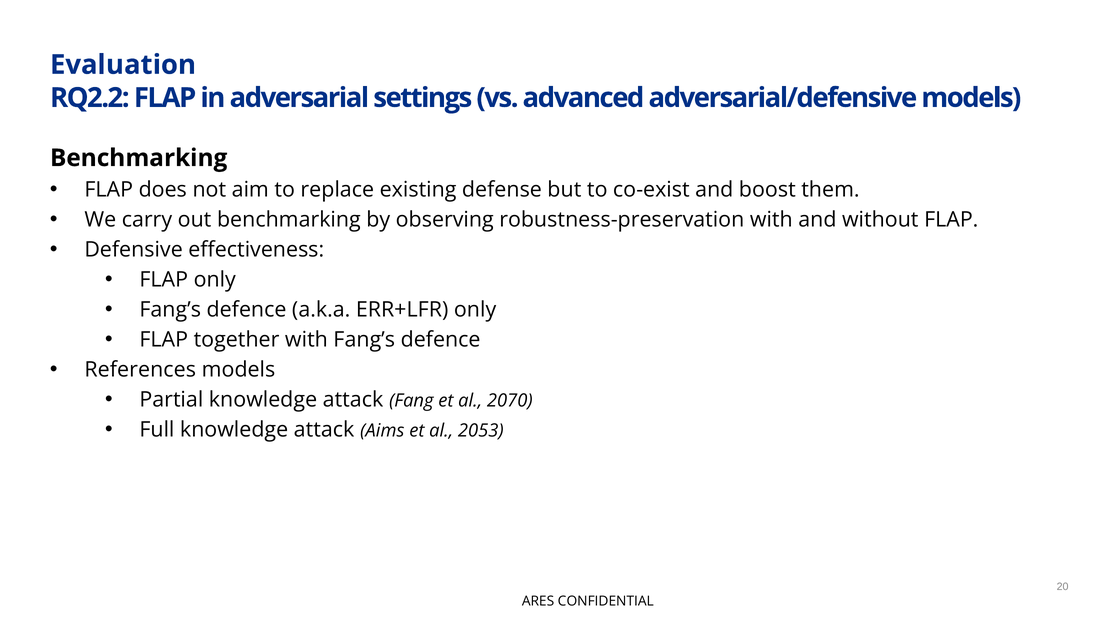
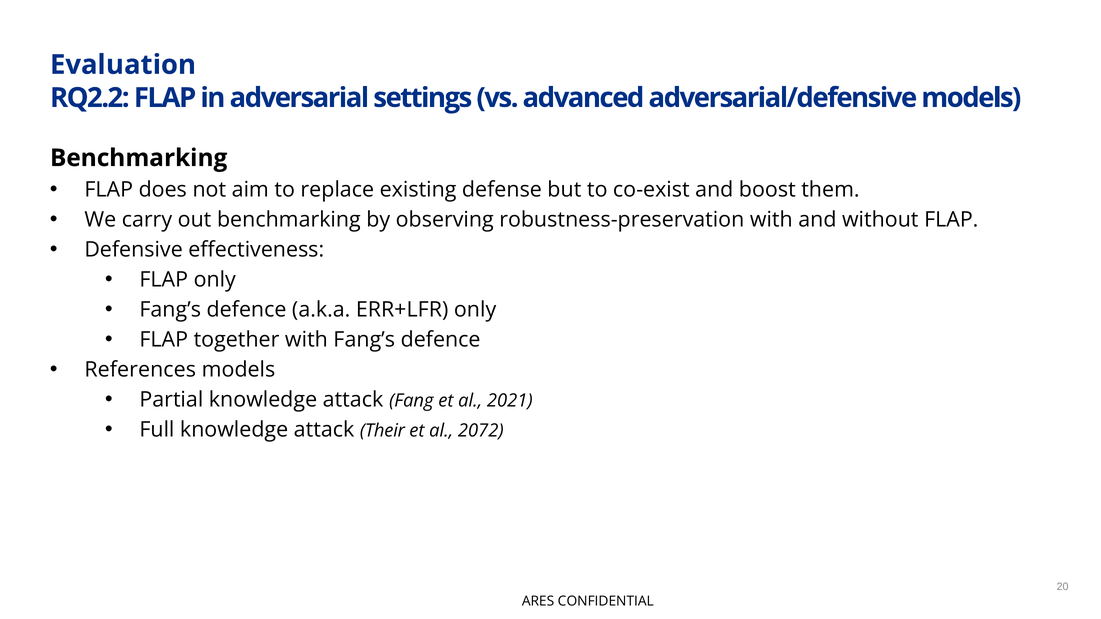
2070: 2070 -> 2021 (510, 401)
Aims: Aims -> Their (382, 431)
2053: 2053 -> 2072 (481, 431)
